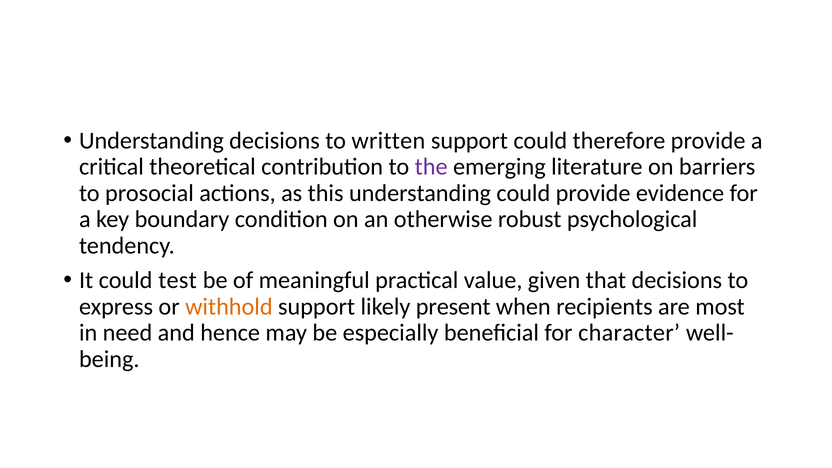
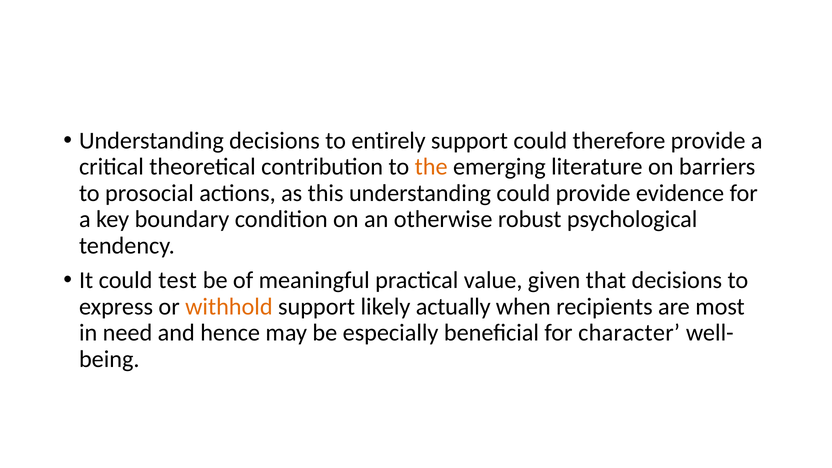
written: written -> entirely (389, 141)
the colour: purple -> orange (431, 167)
present: present -> actually (453, 307)
